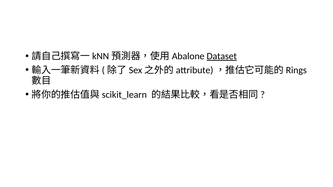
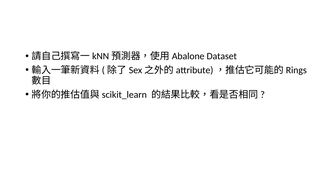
Dataset underline: present -> none (222, 56)
